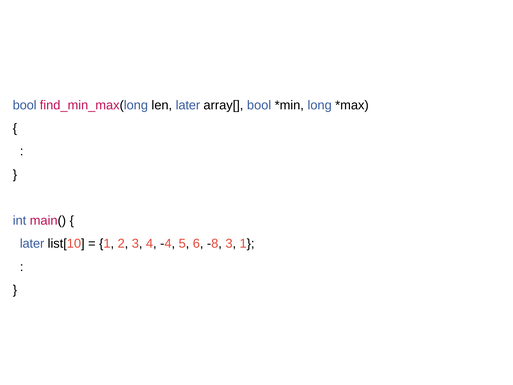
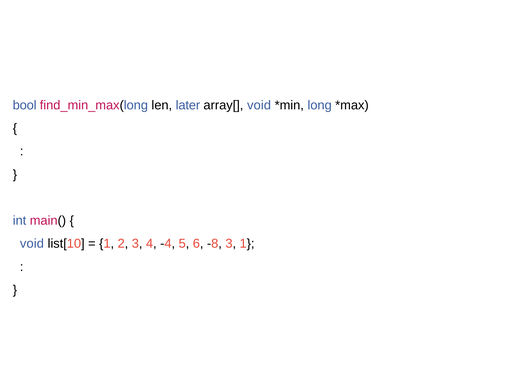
array[ bool: bool -> void (259, 105)
later: later -> void (32, 244)
